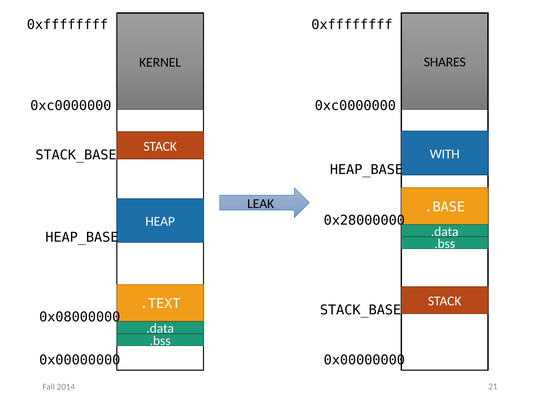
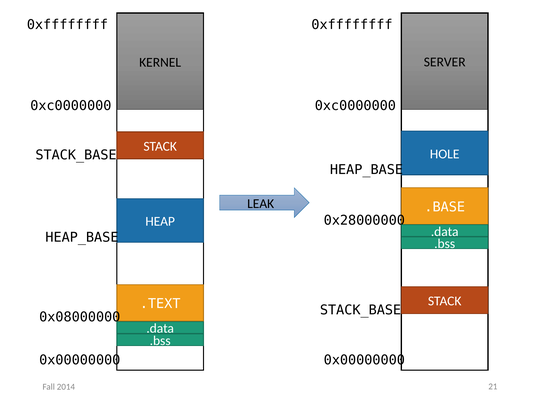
SHARES: SHARES -> SERVER (445, 62)
WITH: WITH -> HOLE (445, 154)
